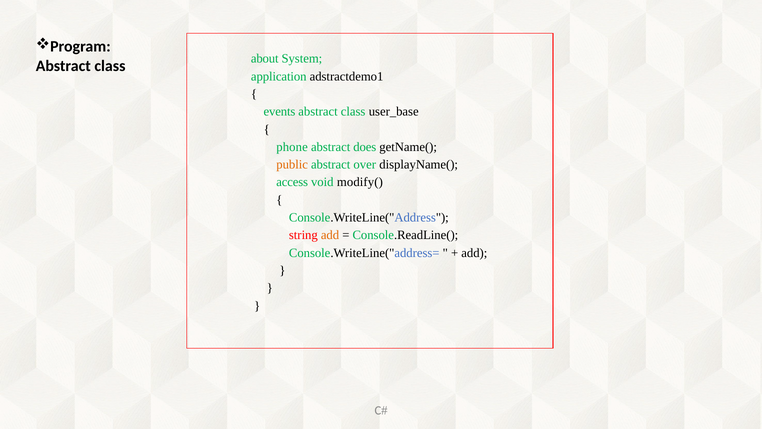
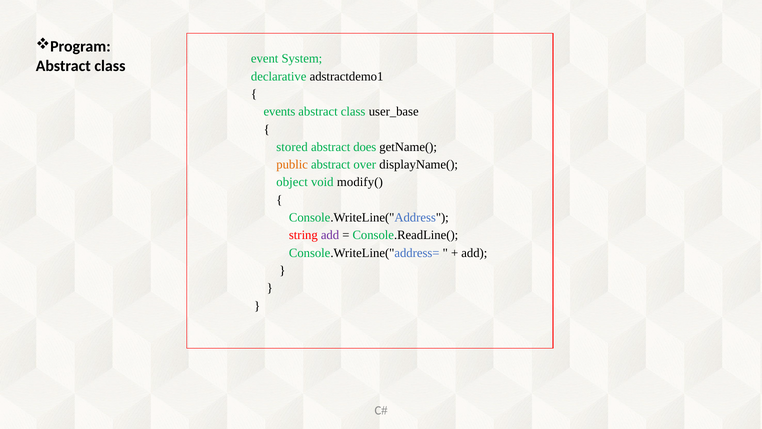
about: about -> event (265, 59)
application: application -> declarative (279, 76)
phone: phone -> stored (292, 147)
access: access -> object (292, 182)
add colour: orange -> purple (330, 235)
